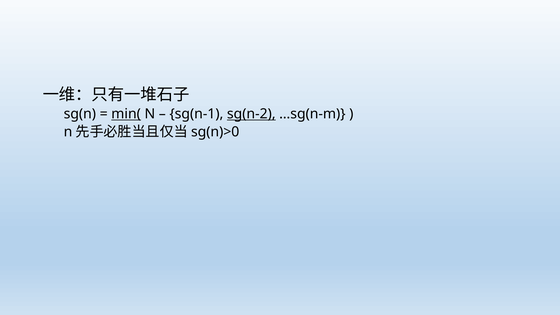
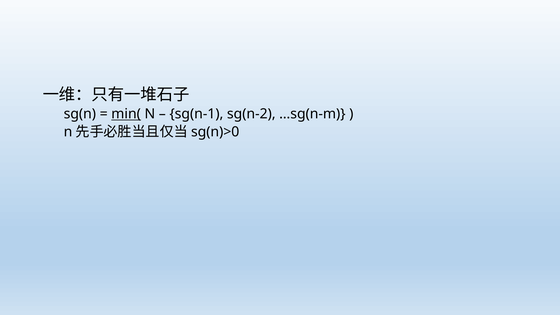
sg(n-2 underline: present -> none (251, 114)
